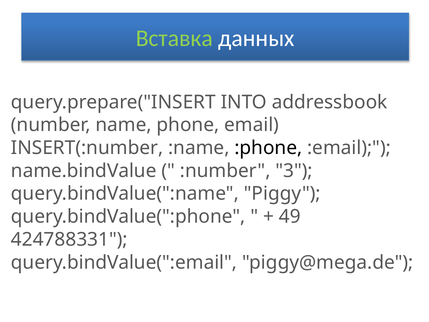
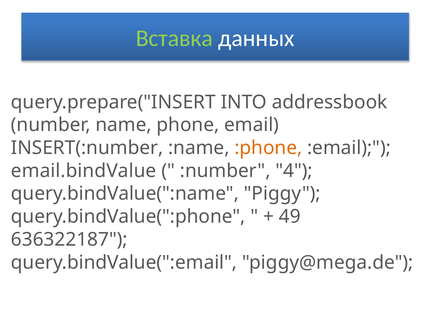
:phone colour: black -> orange (268, 148)
name.bindValue: name.bindValue -> email.bindValue (84, 171)
3: 3 -> 4 (294, 171)
424788331: 424788331 -> 636322187 (69, 239)
